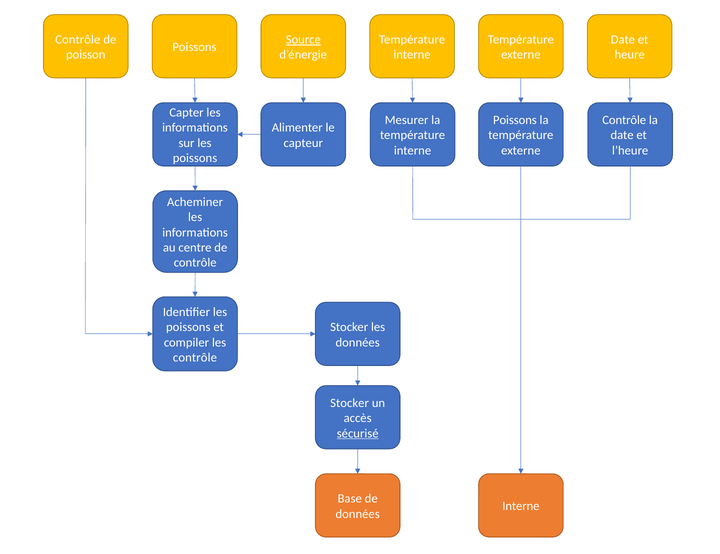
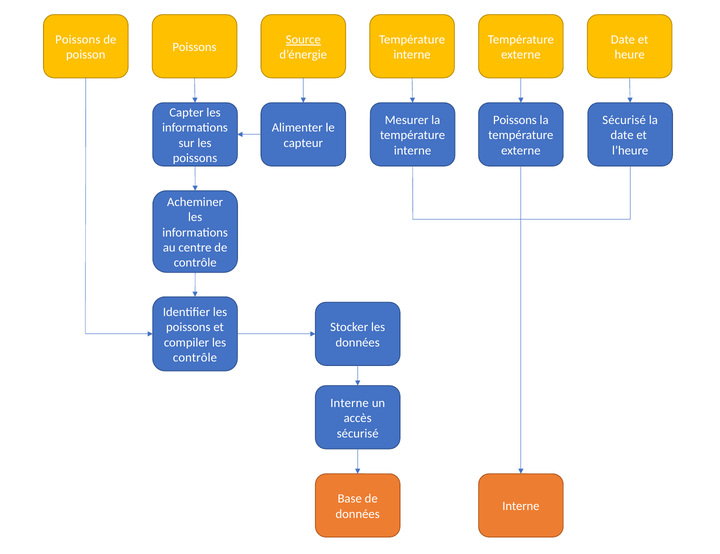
Contrôle: Contrôle -> Poissons (78, 40)
Contrôle: Contrôle -> Sécurisé (624, 120)
Stocker: Stocker -> Interne (350, 403)
sécurisé underline: present -> none (358, 433)
